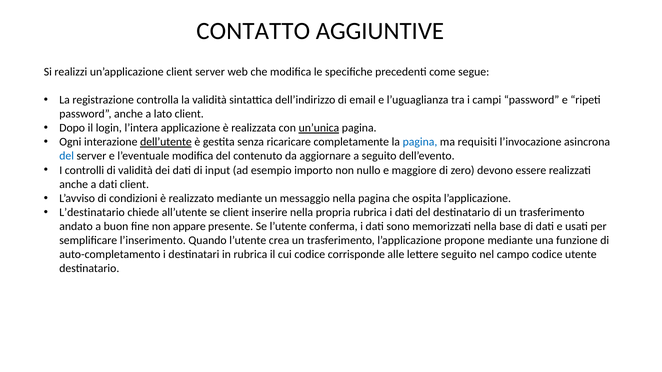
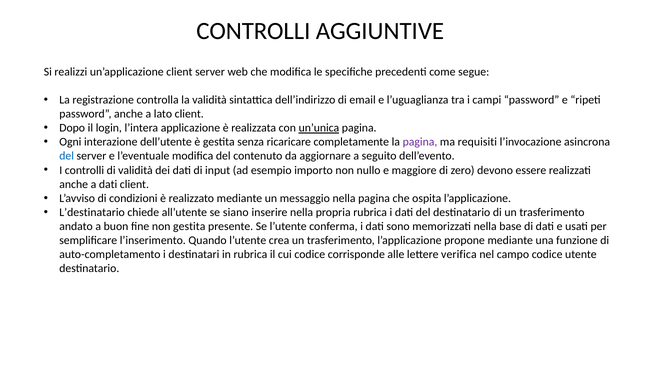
CONTATTO: CONTATTO -> CONTROLLI (253, 31)
dell’utente underline: present -> none (166, 142)
pagina colour: blue -> purple (420, 142)
se client: client -> siano (236, 213)
non appare: appare -> gestita (189, 227)
lettere seguito: seguito -> verifica (459, 255)
